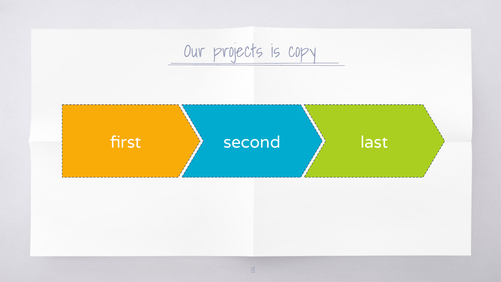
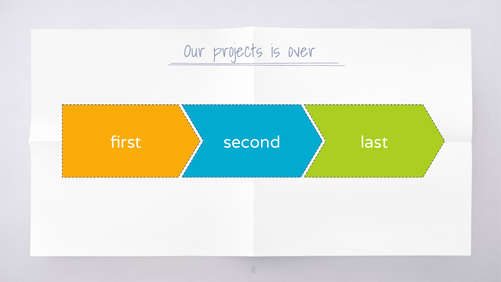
copy: copy -> over (302, 51)
